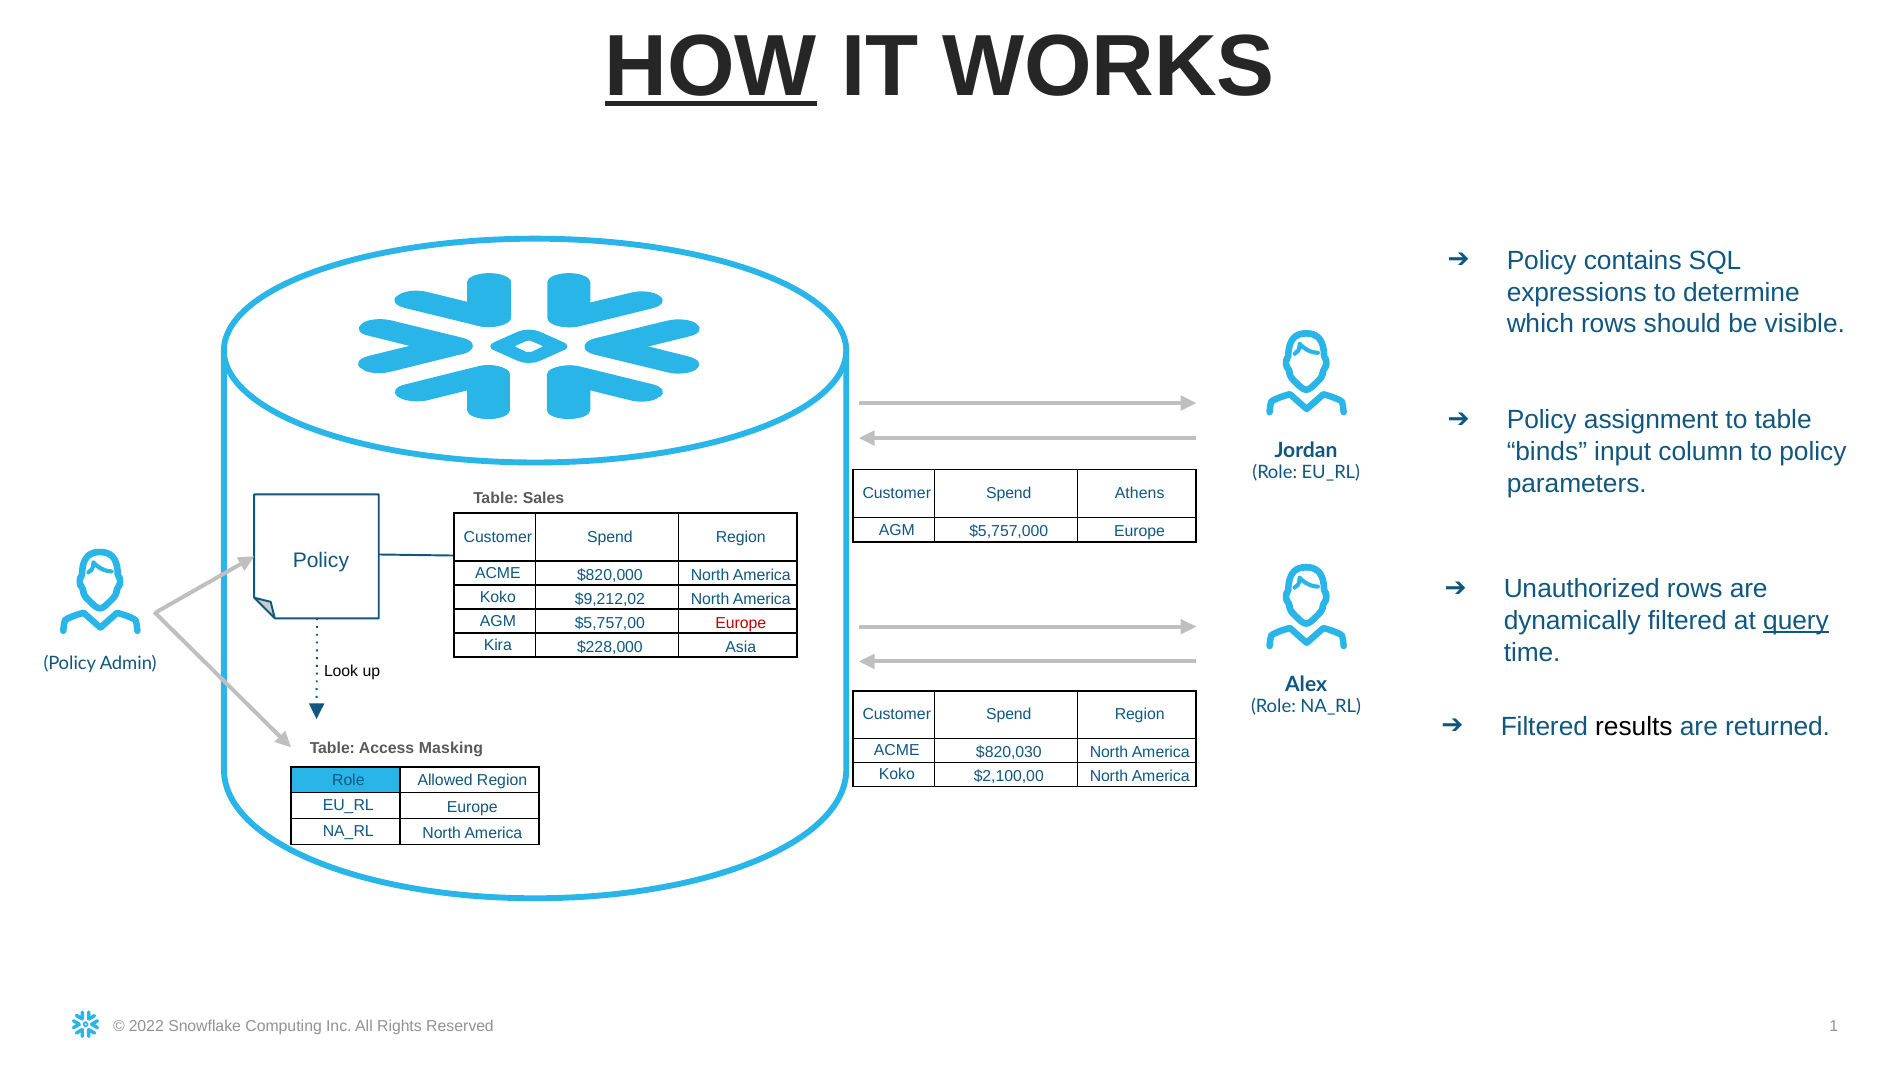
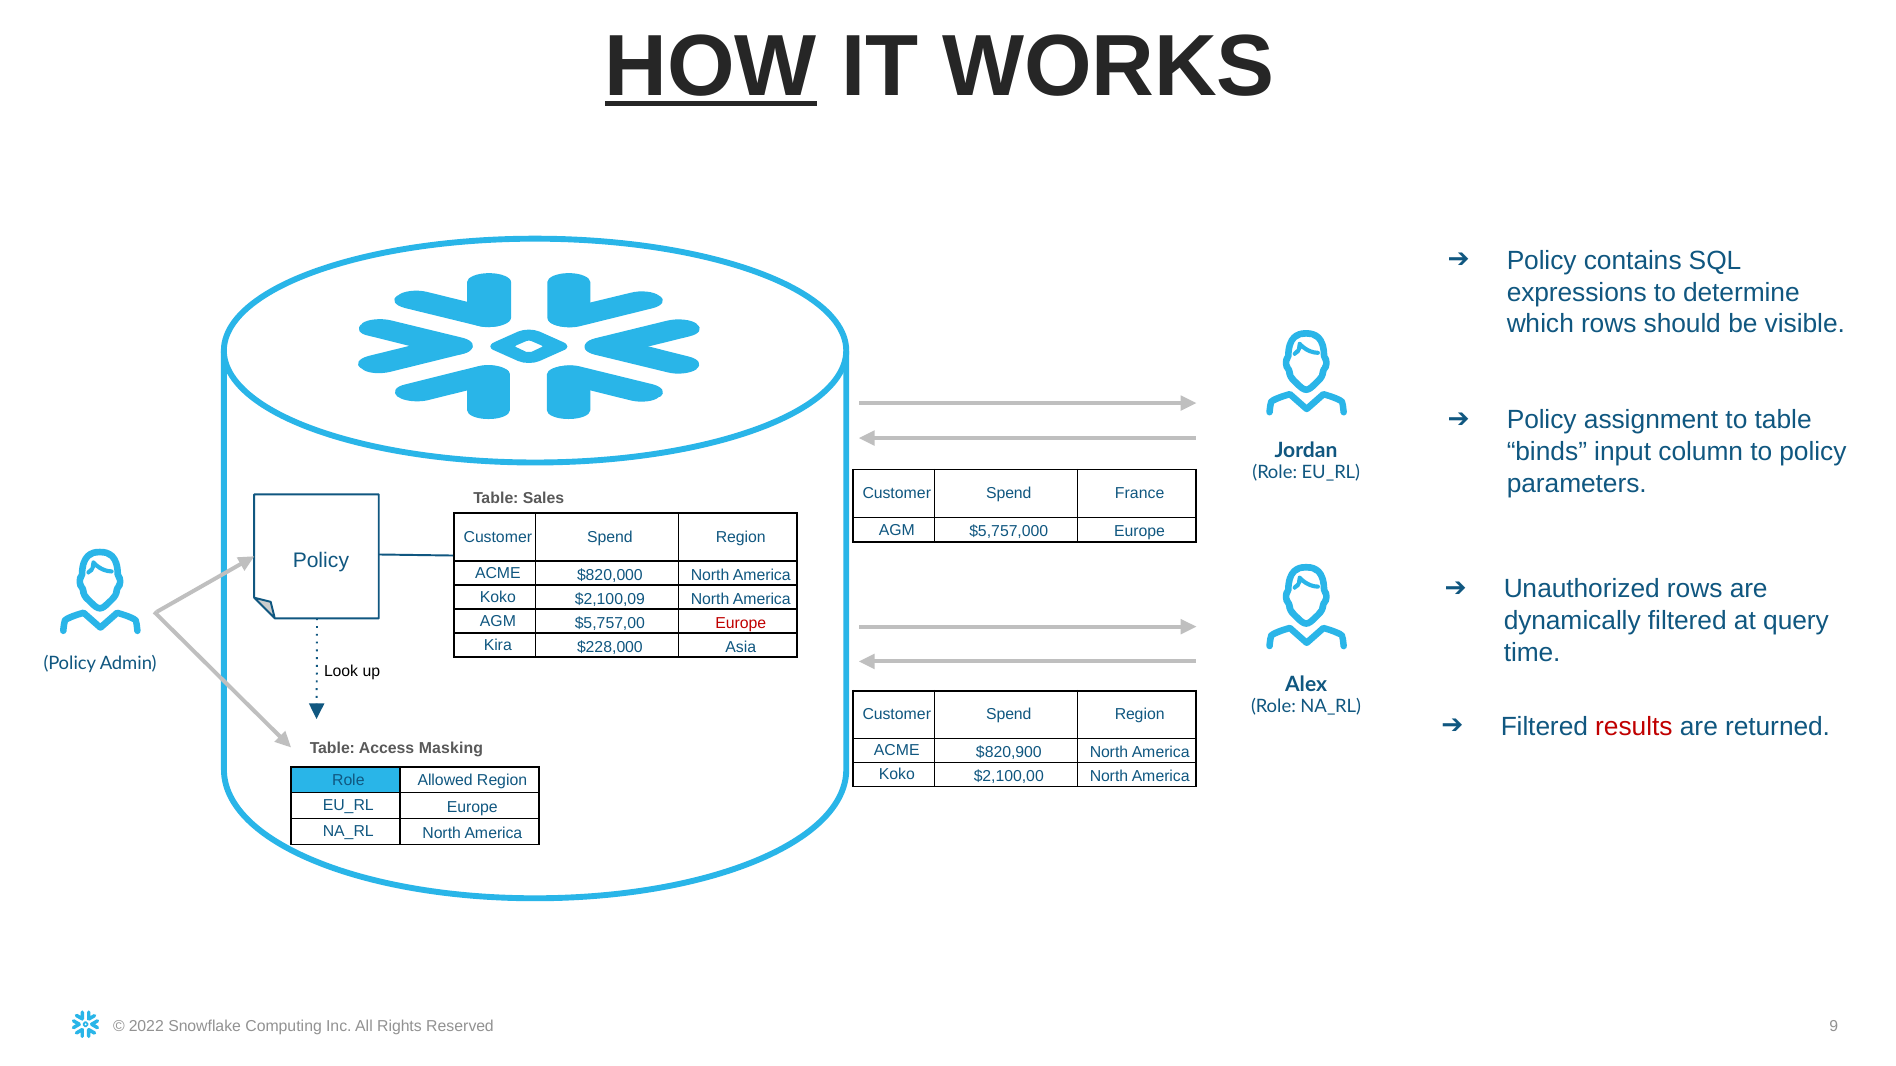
Athens: Athens -> France (1140, 494)
$9,212,02: $9,212,02 -> $2,100,09 (610, 599)
query underline: present -> none (1796, 621)
results colour: black -> red (1634, 727)
$820,030: $820,030 -> $820,900 (1009, 753)
1: 1 -> 9 (1834, 1027)
